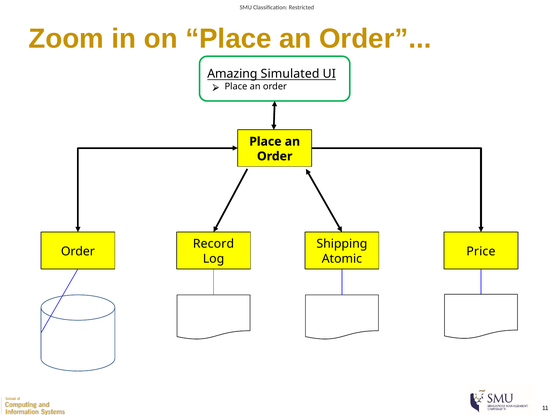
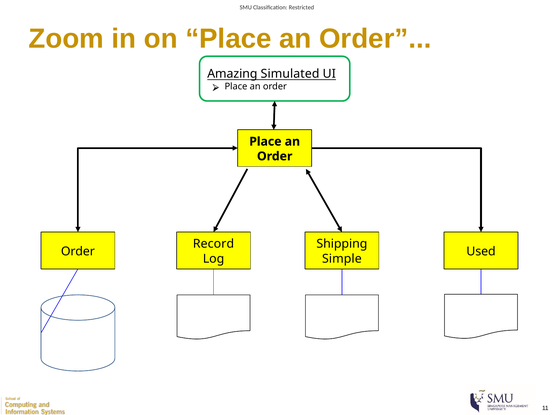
Price: Price -> Used (481, 252)
Atomic: Atomic -> Simple (342, 259)
